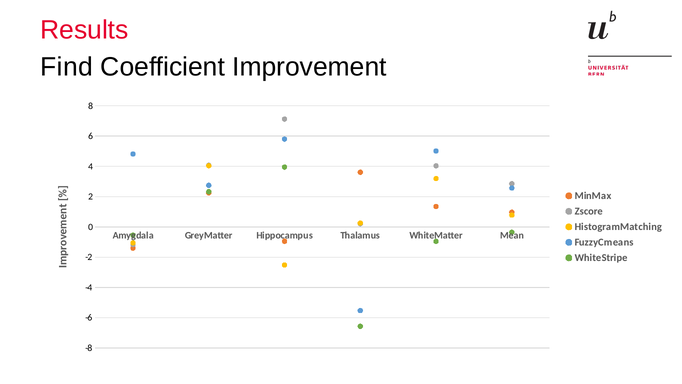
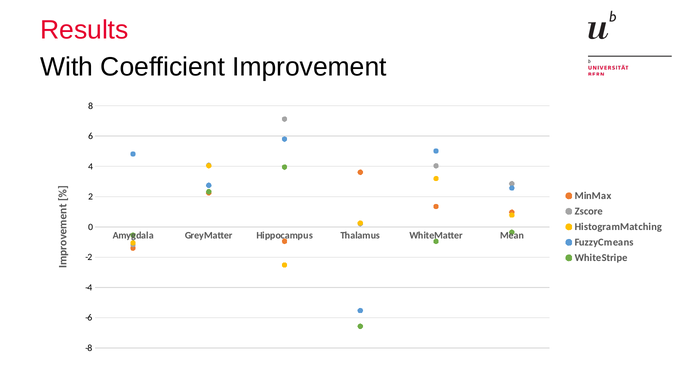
Find: Find -> With (67, 67)
